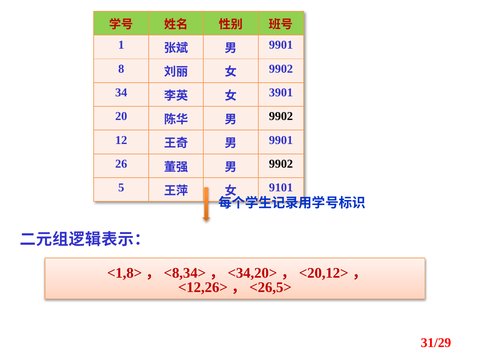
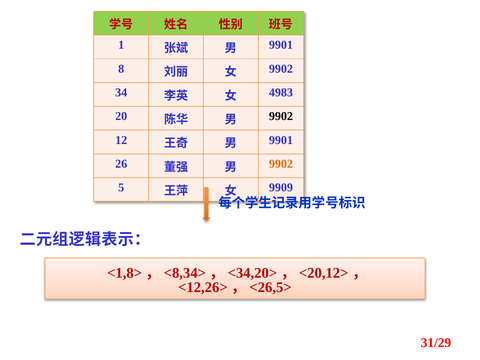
3901: 3901 -> 4983 (281, 93)
9902 colour: black -> orange (281, 164)
9101: 9101 -> 9909 (281, 188)
